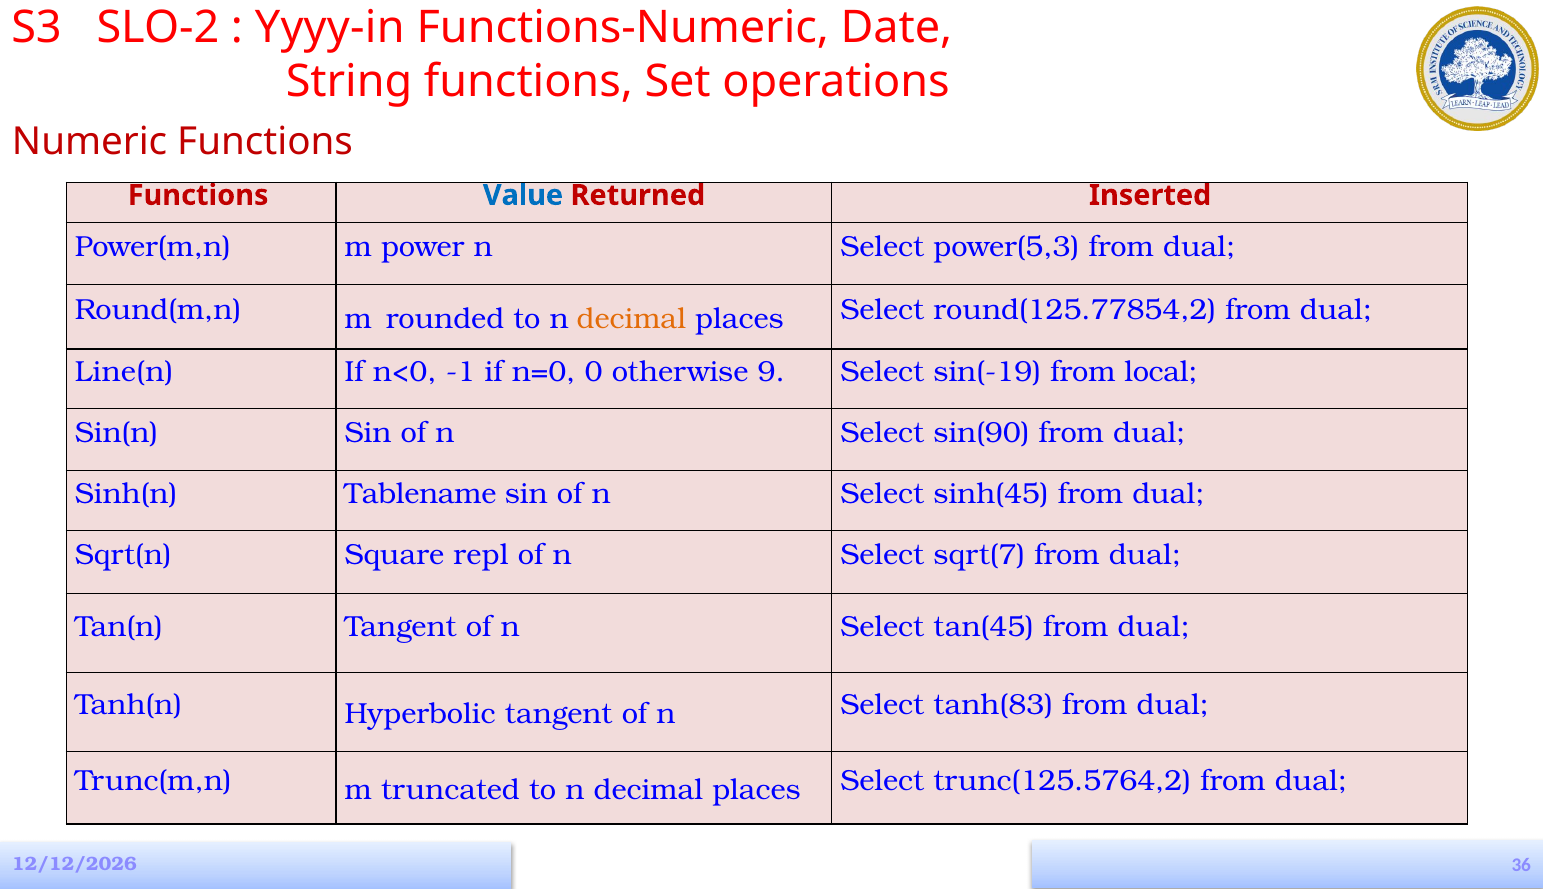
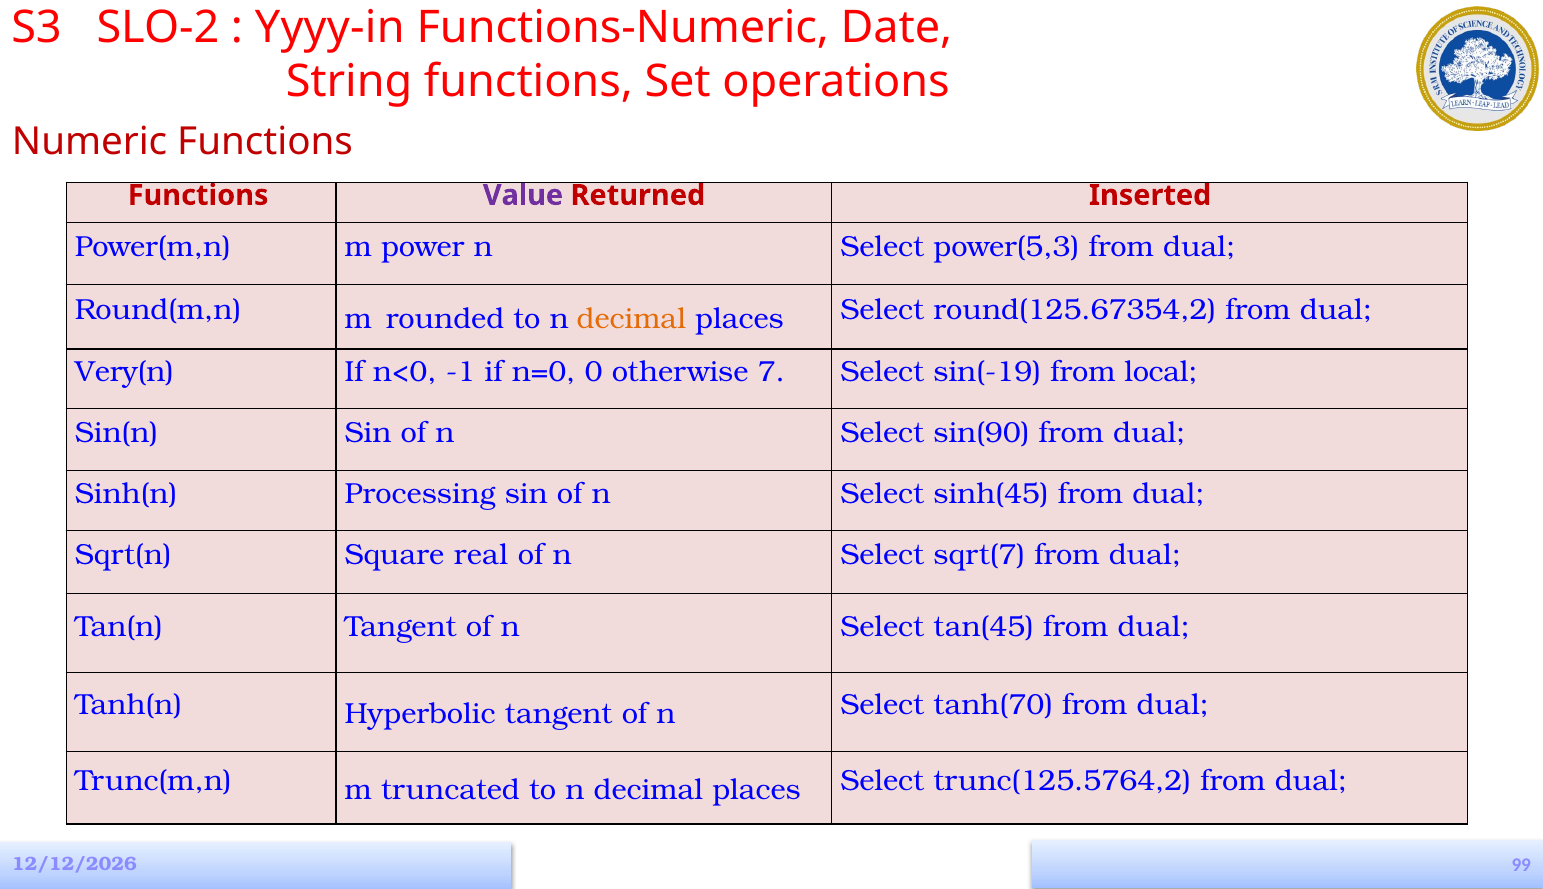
Value colour: blue -> purple (523, 195)
round(125.77854,2: round(125.77854,2 -> round(125.67354,2 (1075, 310)
Line(n: Line(n -> Very(n (124, 372)
9: 9 -> 7 (771, 372)
Tablename: Tablename -> Processing (420, 494)
repl: repl -> real (481, 555)
tanh(83: tanh(83 -> tanh(70 (993, 705)
36: 36 -> 99 (1521, 865)
